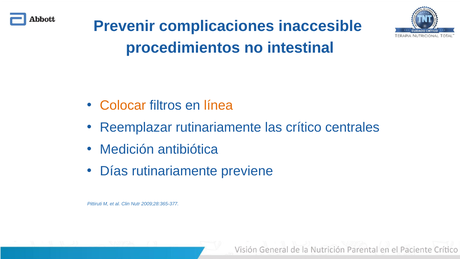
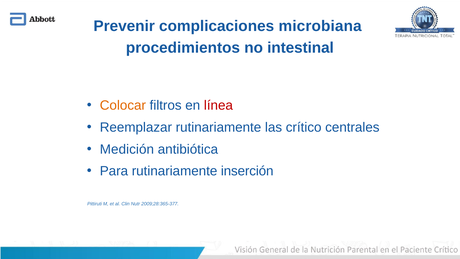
inaccesible: inaccesible -> microbiana (320, 26)
línea colour: orange -> red (218, 105)
Días: Días -> Para (114, 171)
previene: previene -> inserción (247, 171)
